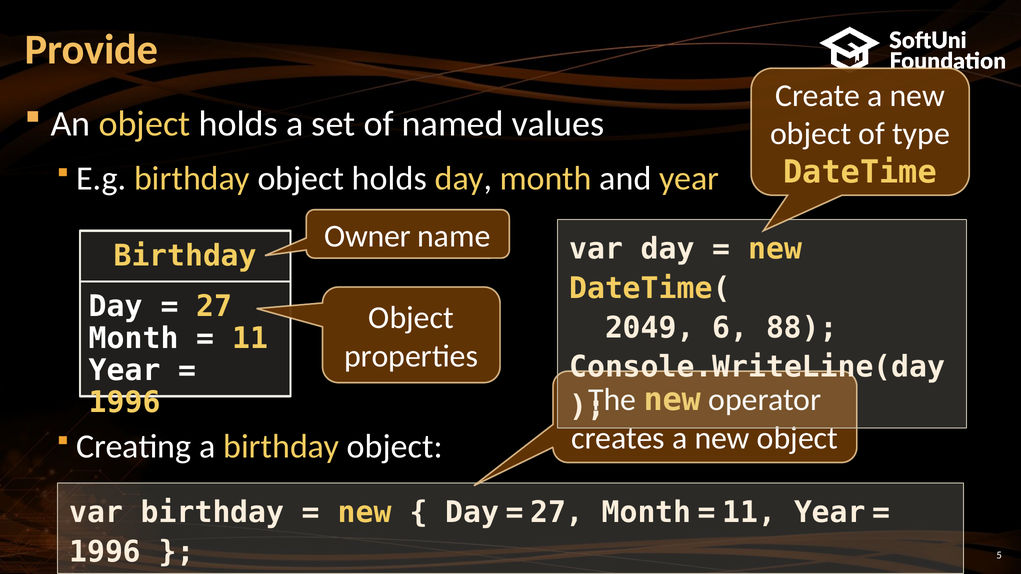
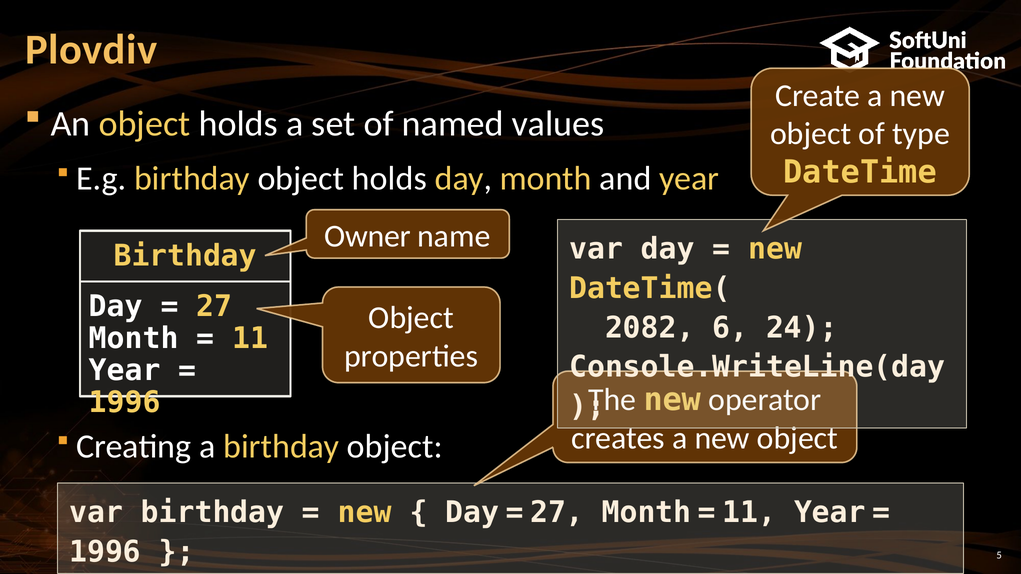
Provide: Provide -> Plovdiv (91, 50)
2049: 2049 -> 2082 (650, 328)
88: 88 -> 24 (802, 328)
